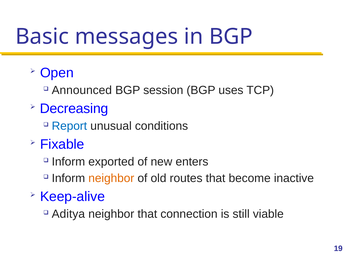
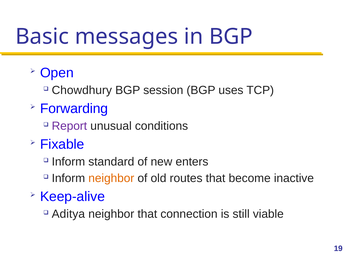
Announced: Announced -> Chowdhury (82, 91)
Decreasing: Decreasing -> Forwarding (74, 109)
Report colour: blue -> purple (69, 126)
exported: exported -> standard (111, 162)
